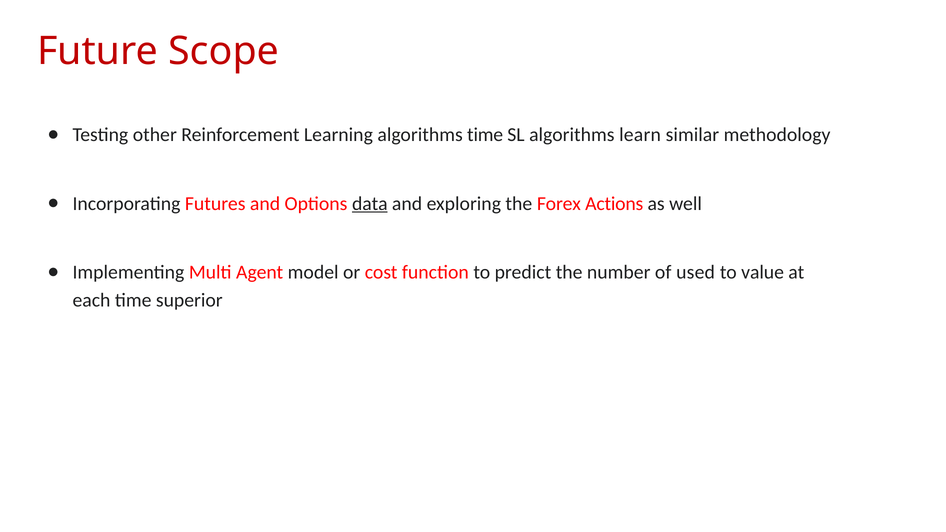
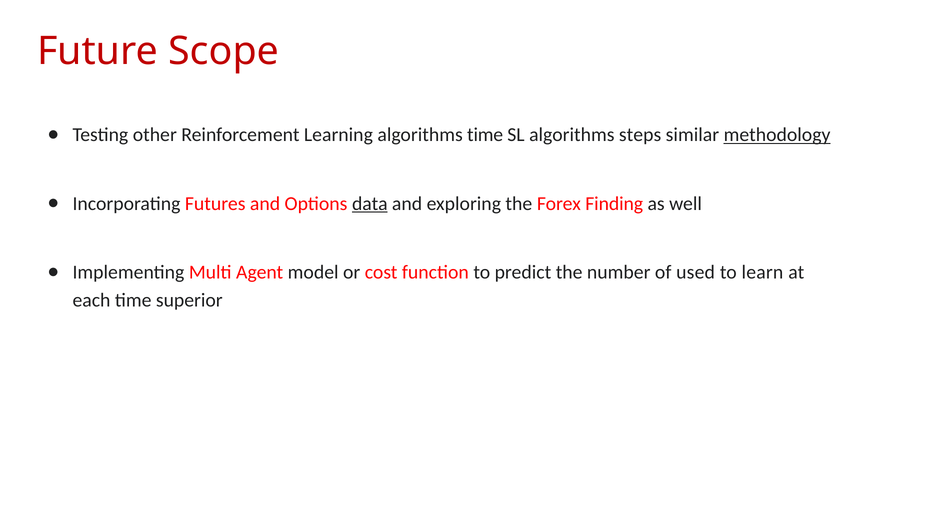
learn: learn -> steps (640, 135)
methodology underline: none -> present (777, 135)
Actions: Actions -> Finding (614, 204)
value: value -> learn (762, 272)
